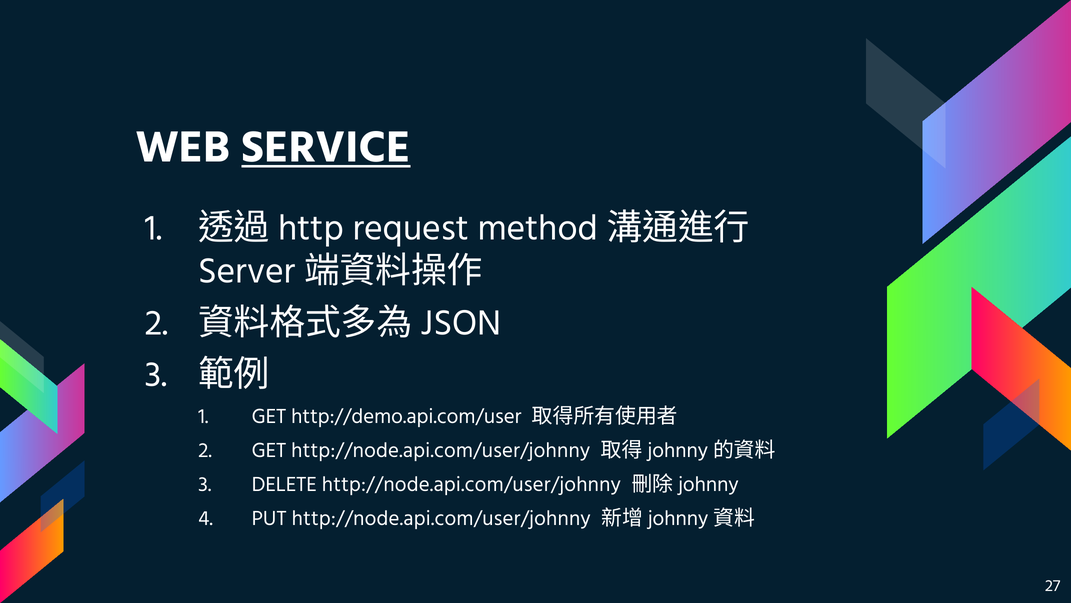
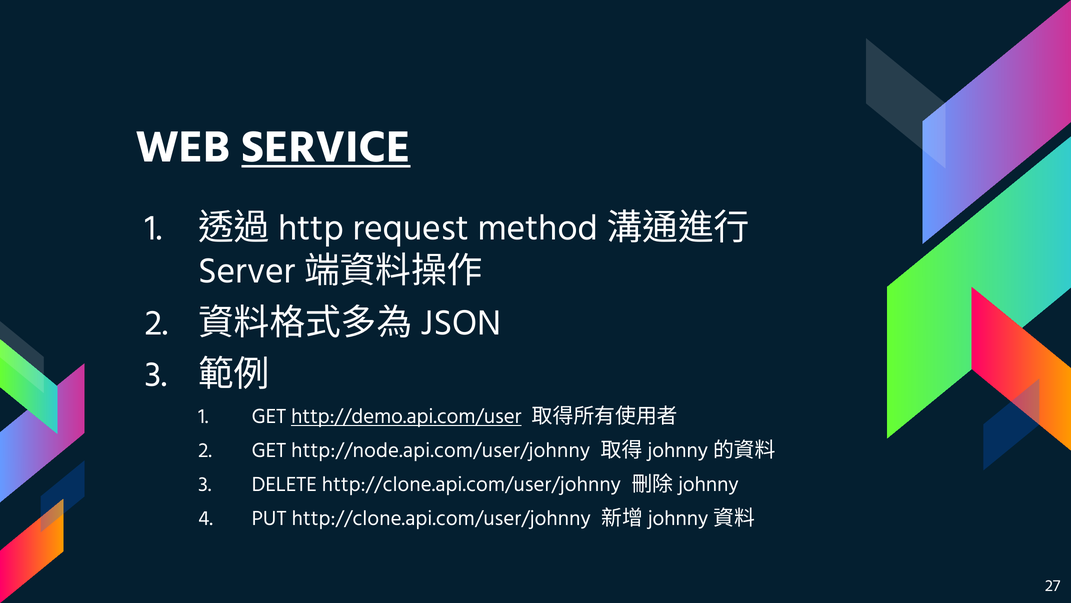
http://demo.api.com/user underline: none -> present (406, 416)
DELETE http://node.api.com/user/johnny: http://node.api.com/user/johnny -> http://clone.api.com/user/johnny (471, 484)
PUT http://node.api.com/user/johnny: http://node.api.com/user/johnny -> http://clone.api.com/user/johnny (441, 518)
